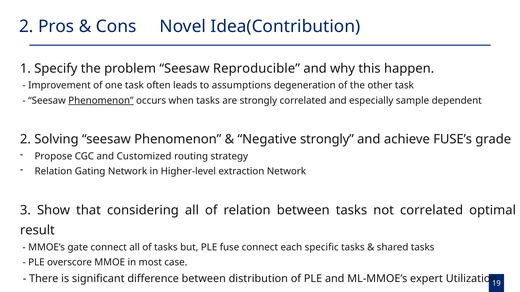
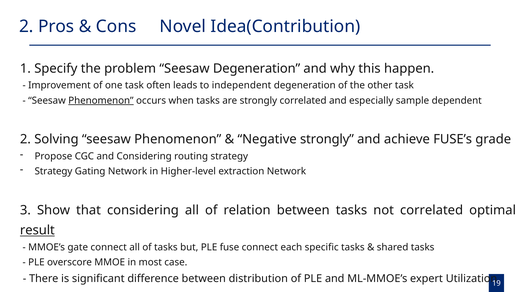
Seesaw Reproducible: Reproducible -> Degeneration (257, 69)
assumptions: assumptions -> independent (241, 85)
and Customized: Customized -> Considering (144, 156)
Relation: Relation -> Strategy (53, 172)
result underline: none -> present (37, 231)
